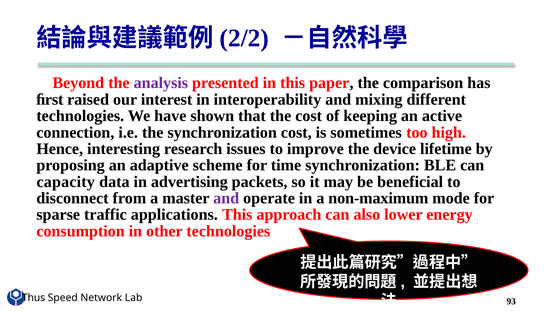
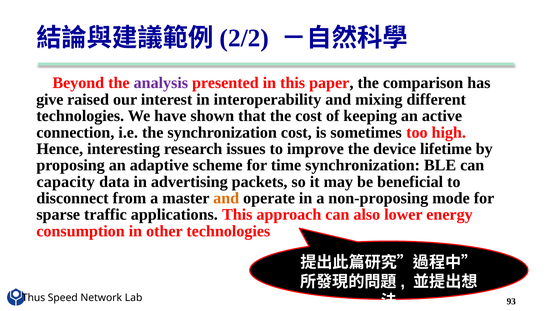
ﬁrst: ﬁrst -> give (50, 99)
and colour: purple -> orange (226, 198)
non-maximum: non-maximum -> non-proposing (378, 198)
